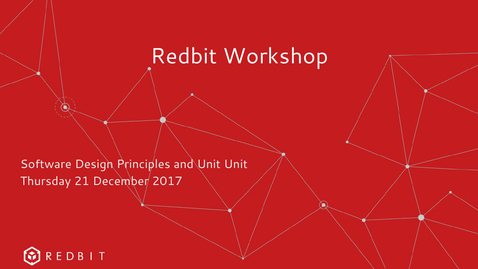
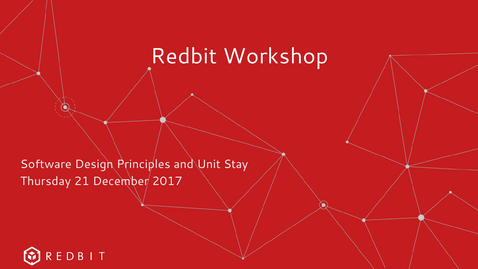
Unit Unit: Unit -> Stay (236, 164)
